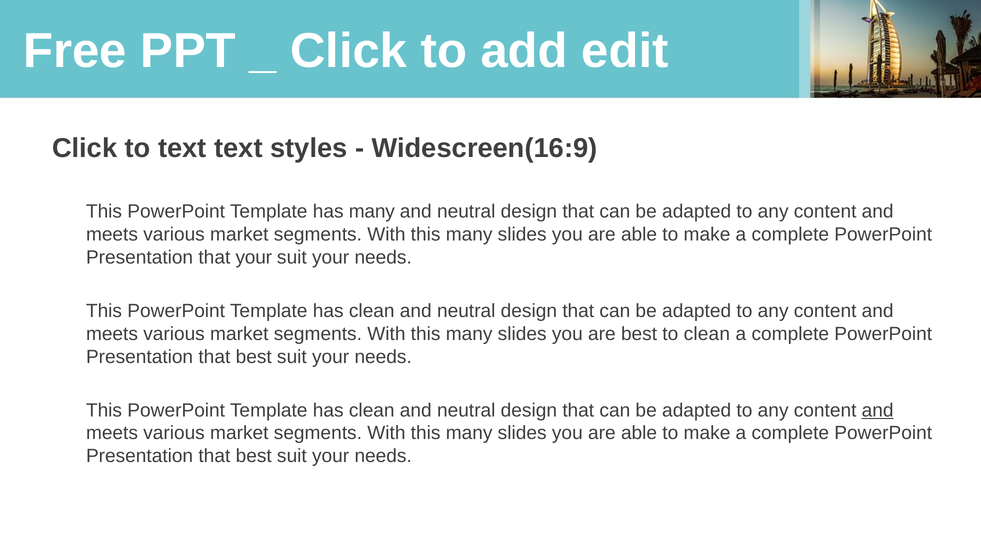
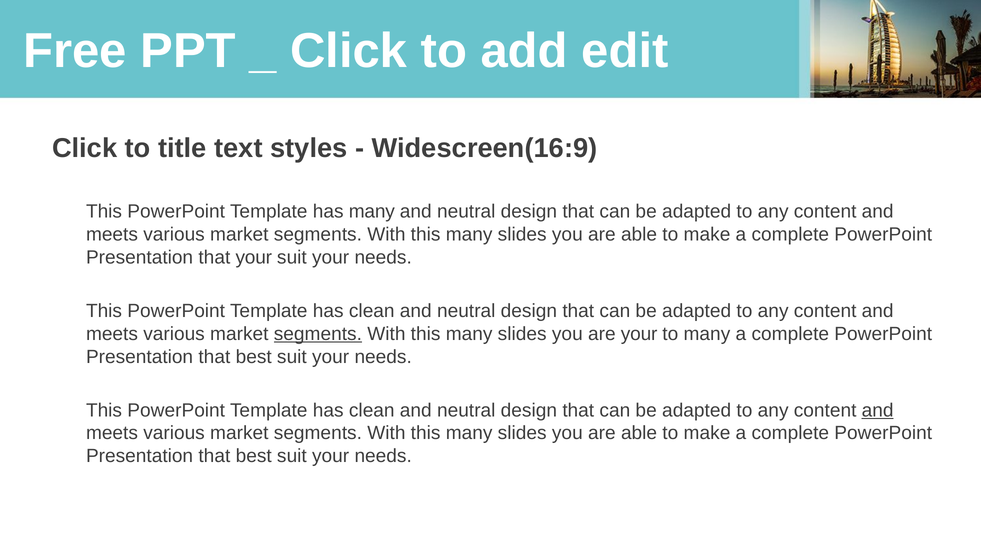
to text: text -> title (182, 148)
segments underline: none -> present (318, 334)
are best: best -> your (639, 334)
to clean: clean -> many (707, 334)
